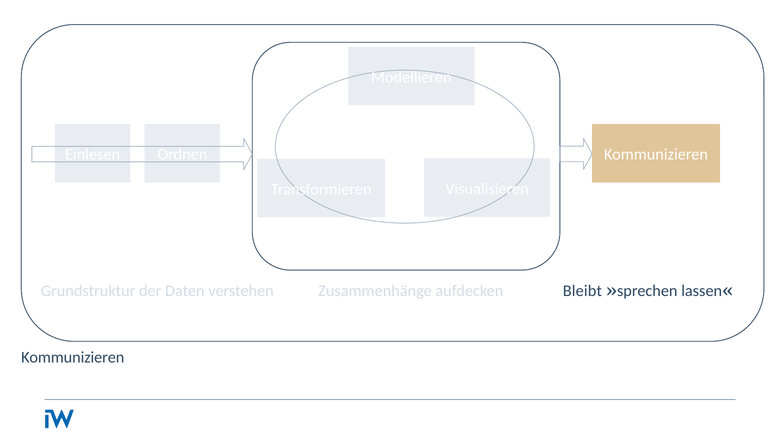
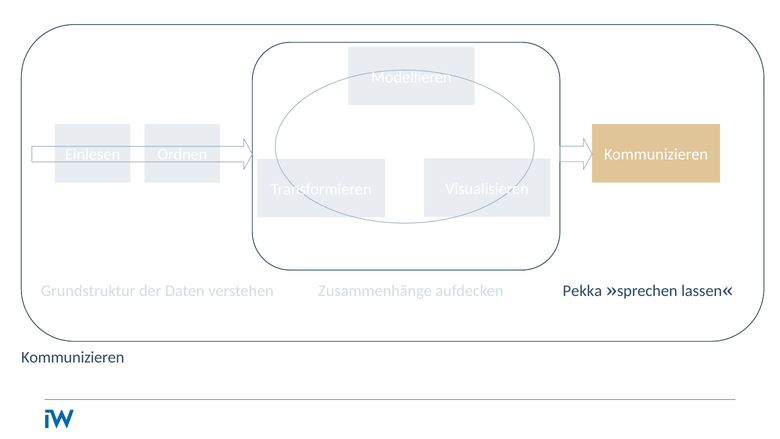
Bleibt: Bleibt -> Pekka (582, 291)
